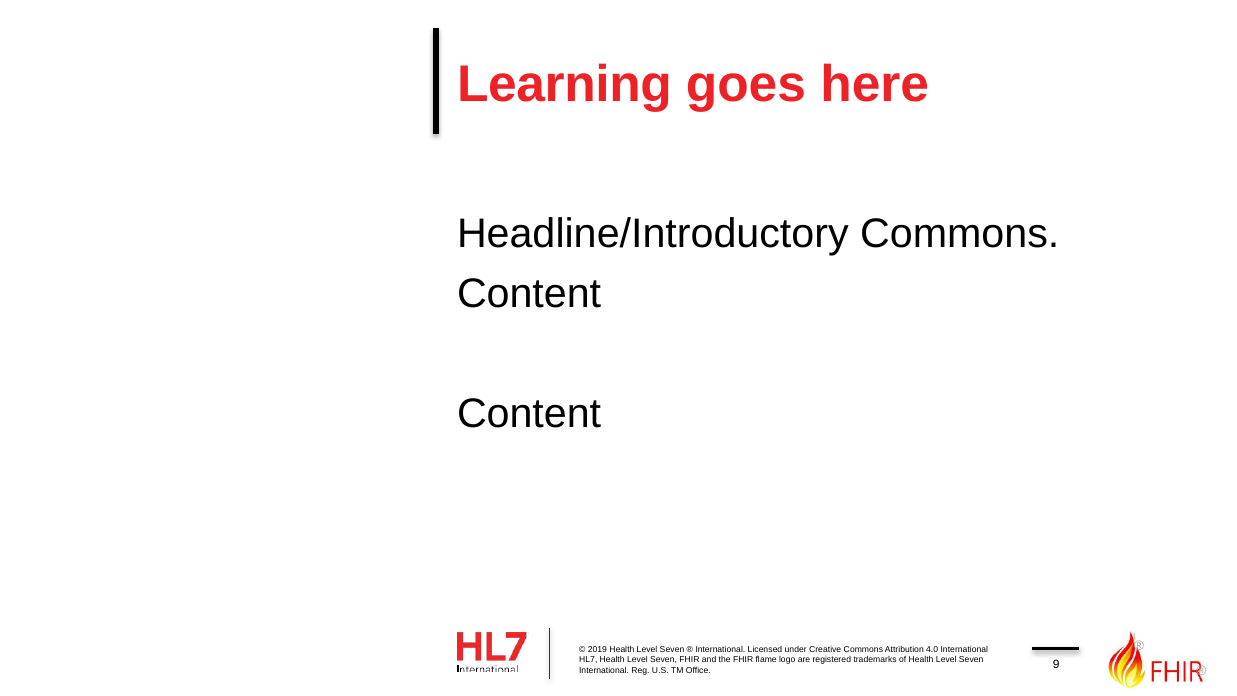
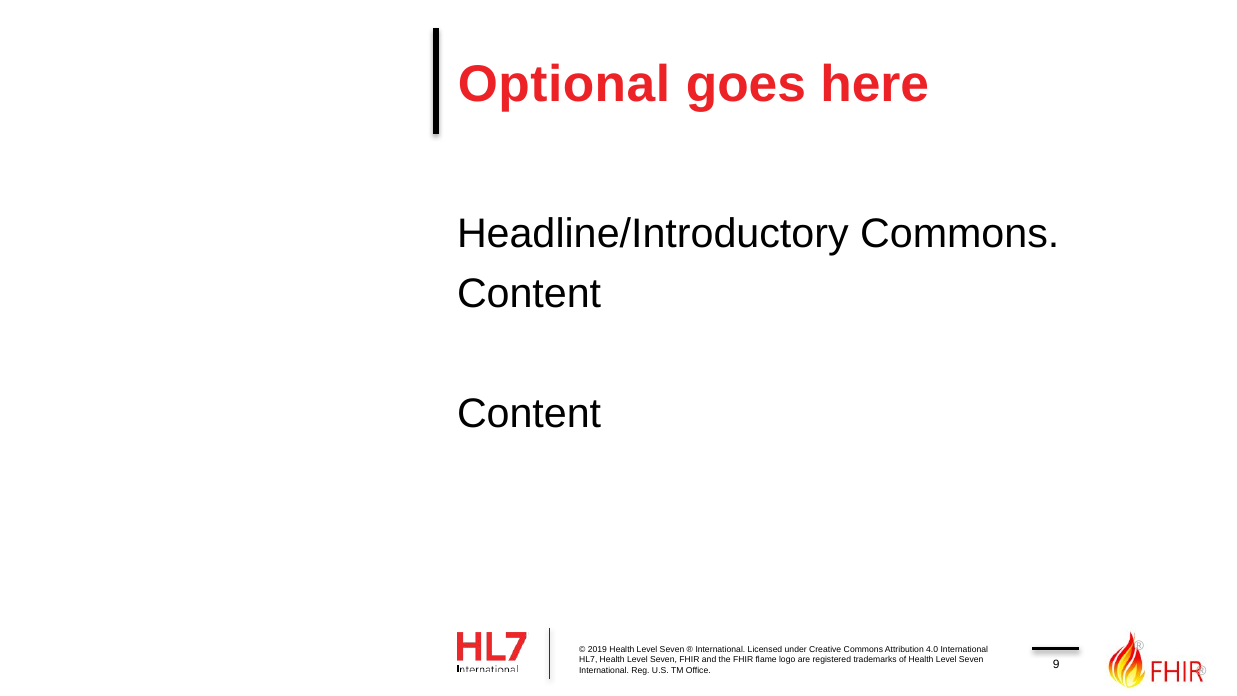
Learning: Learning -> Optional (564, 84)
